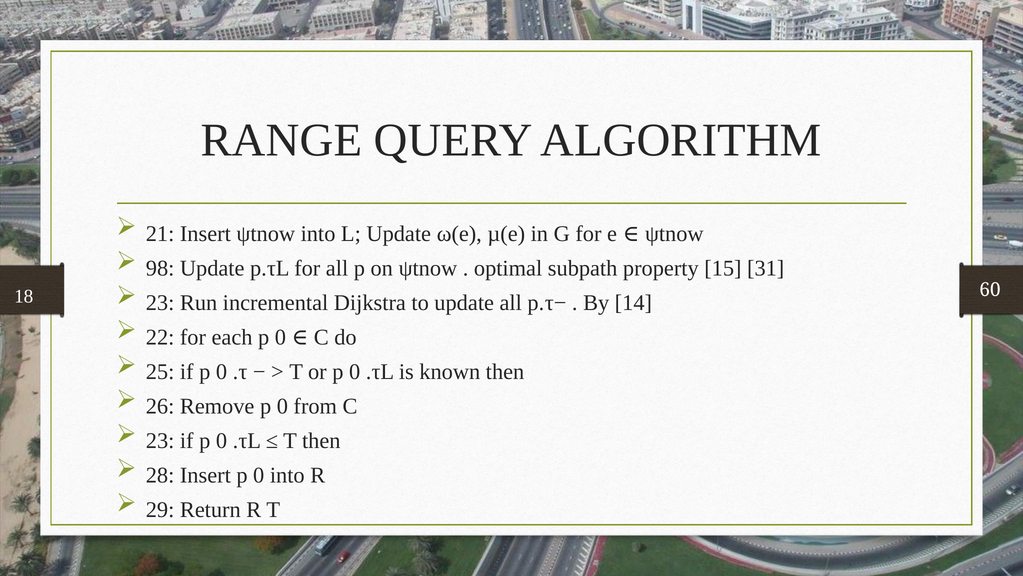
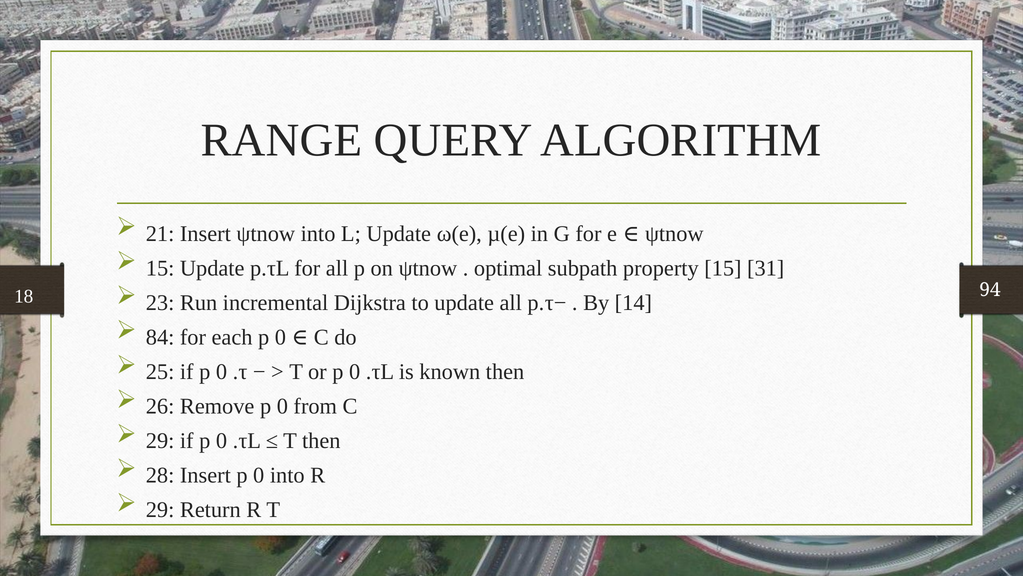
98: 98 -> 15 (160, 268)
60: 60 -> 94 (990, 290)
22: 22 -> 84 (160, 337)
23: 23 -> 29 (160, 440)
